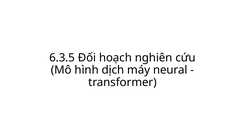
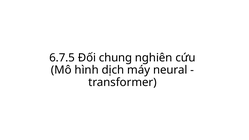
6.3.5: 6.3.5 -> 6.7.5 (62, 58)
hoạch: hoạch -> chung (116, 58)
